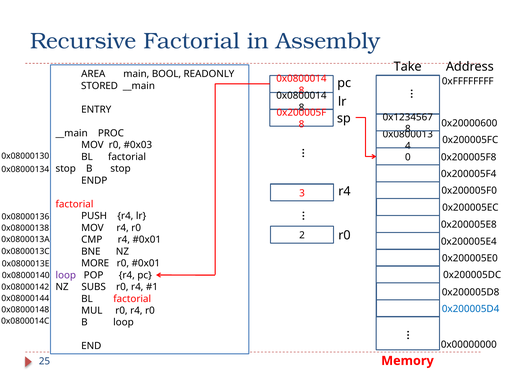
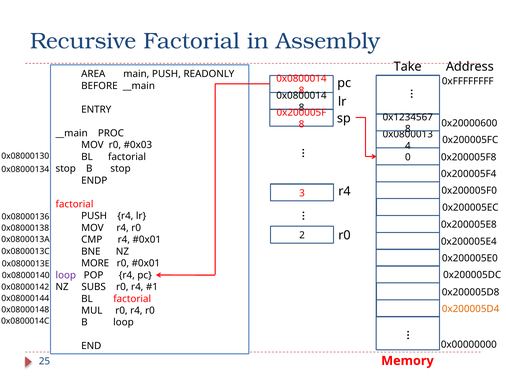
main BOOL: BOOL -> PUSH (166, 74)
STORED: STORED -> BEFORE (99, 86)
0x200005D4 colour: blue -> orange (471, 309)
